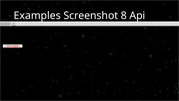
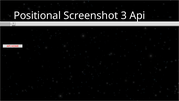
Examples: Examples -> Positional (37, 16)
8: 8 -> 3 (124, 16)
